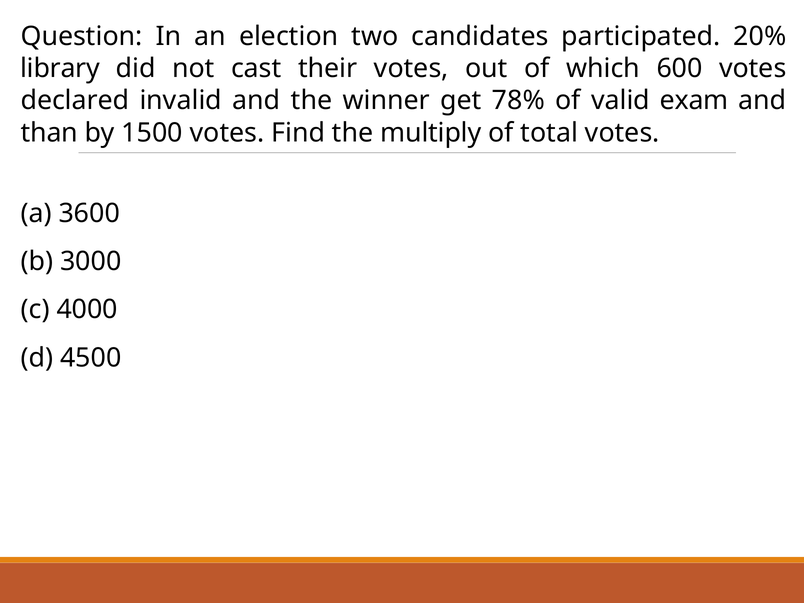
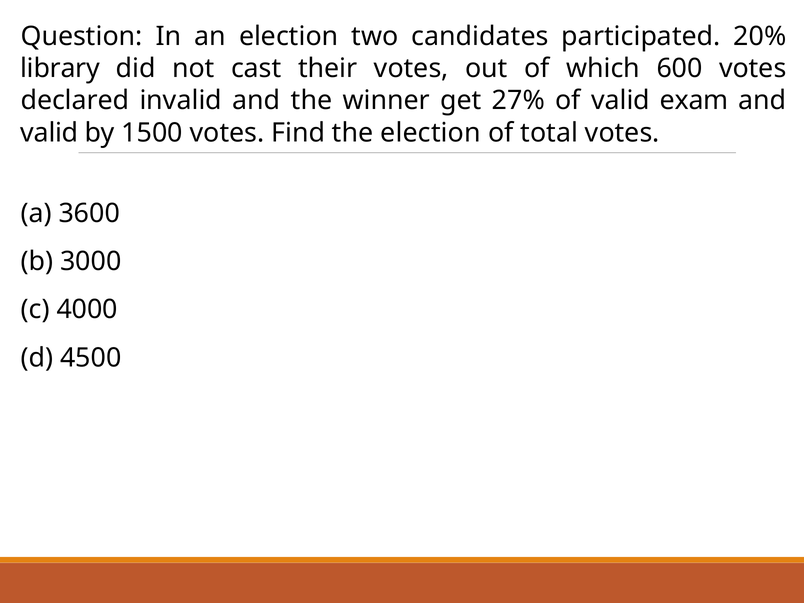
78%: 78% -> 27% (518, 101)
than: than -> valid (49, 133)
the multiply: multiply -> election (431, 133)
